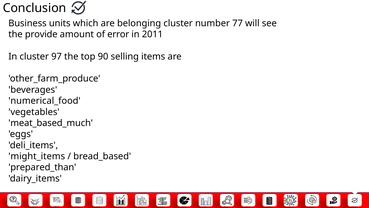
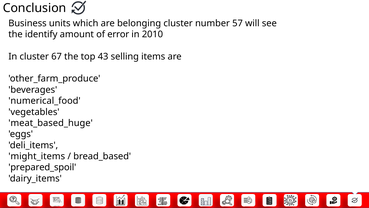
77: 77 -> 57 (237, 23)
provide: provide -> identify (41, 34)
2011: 2011 -> 2010 (152, 34)
97: 97 -> 67 (57, 56)
90: 90 -> 43 (103, 56)
meat_based_much: meat_based_much -> meat_based_huge (51, 123)
prepared_than: prepared_than -> prepared_spoil (42, 167)
